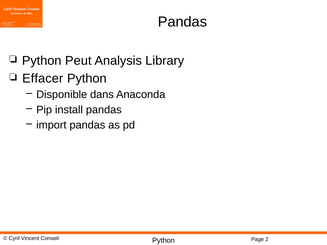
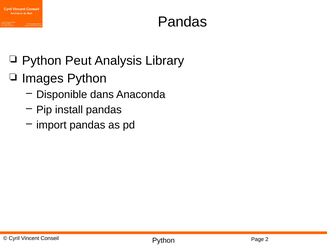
Effacer: Effacer -> Images (43, 78)
